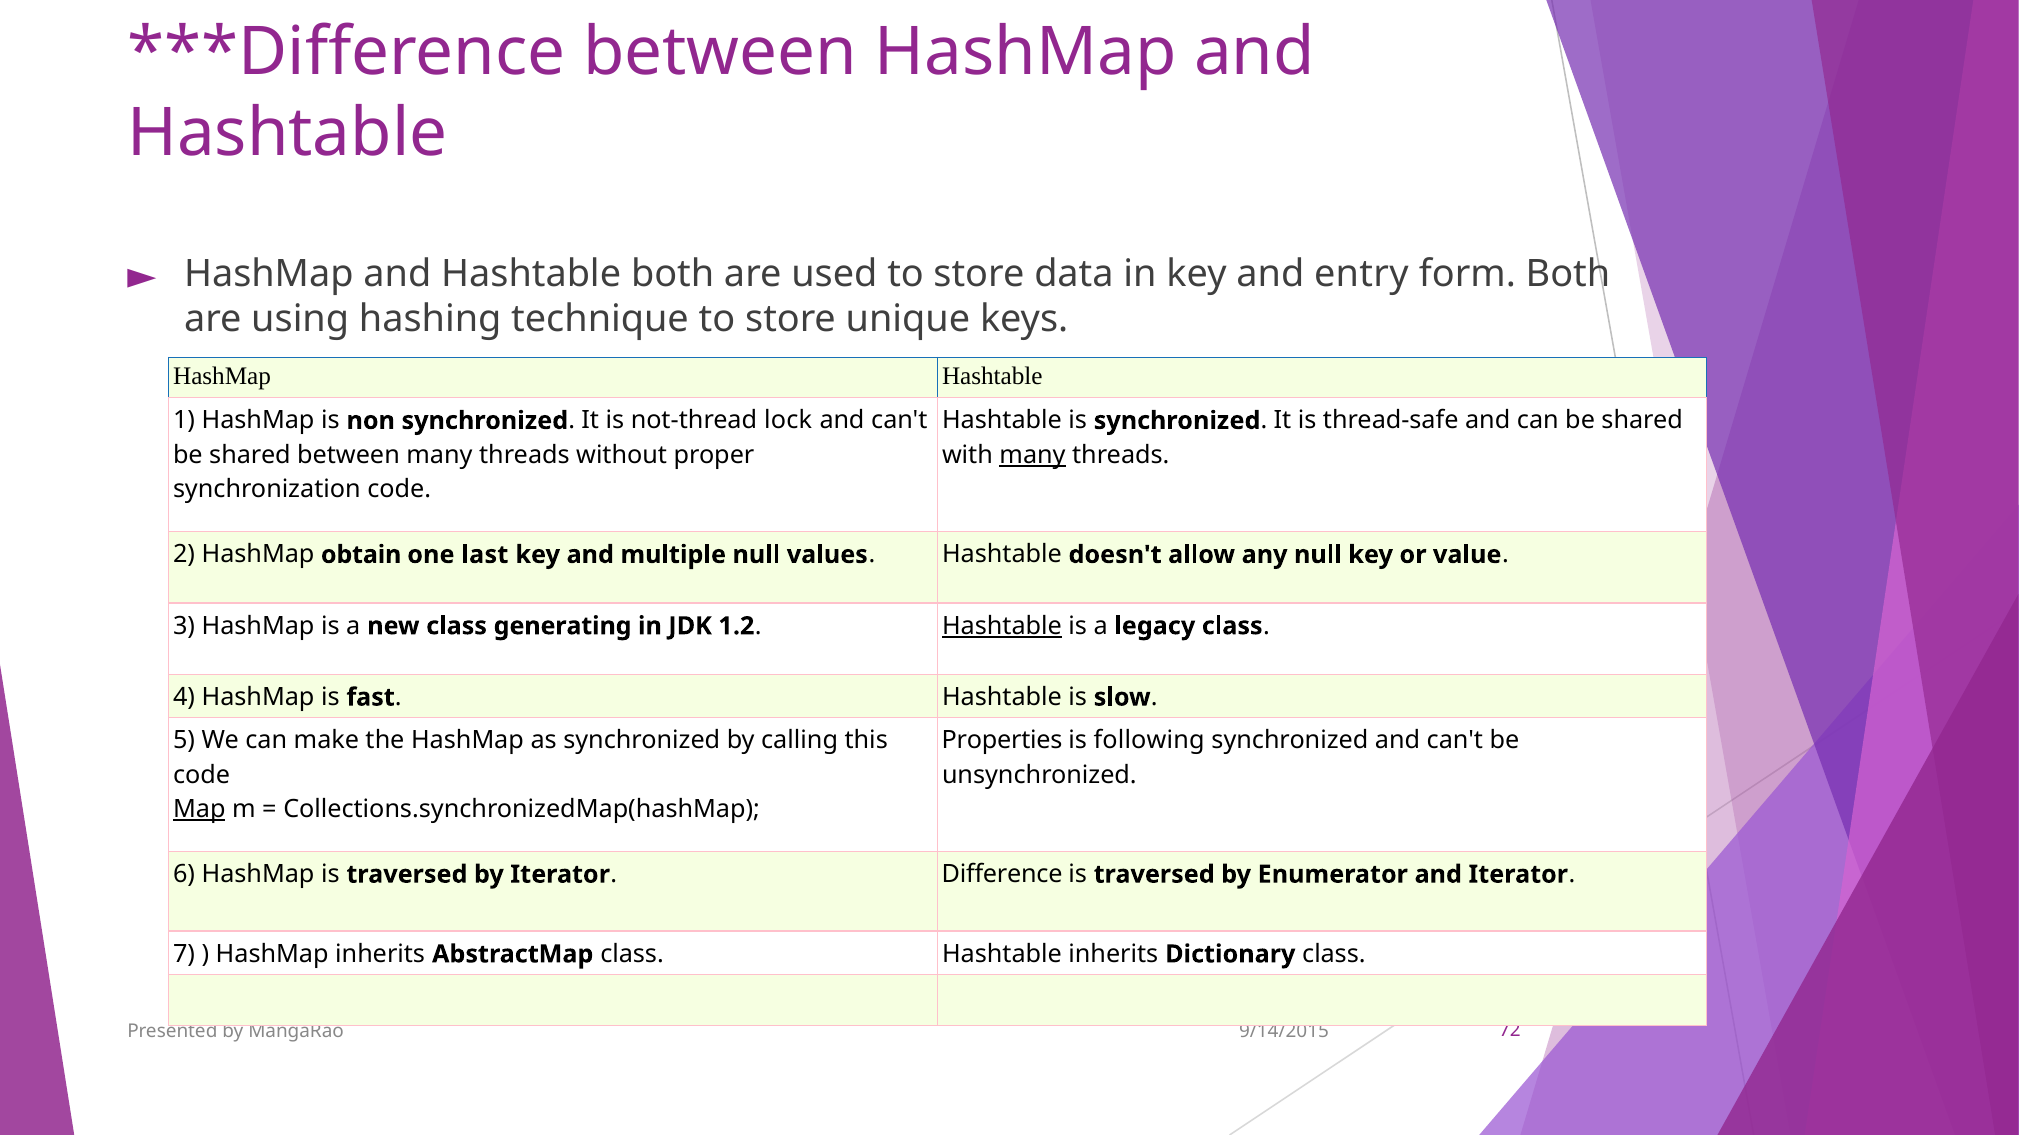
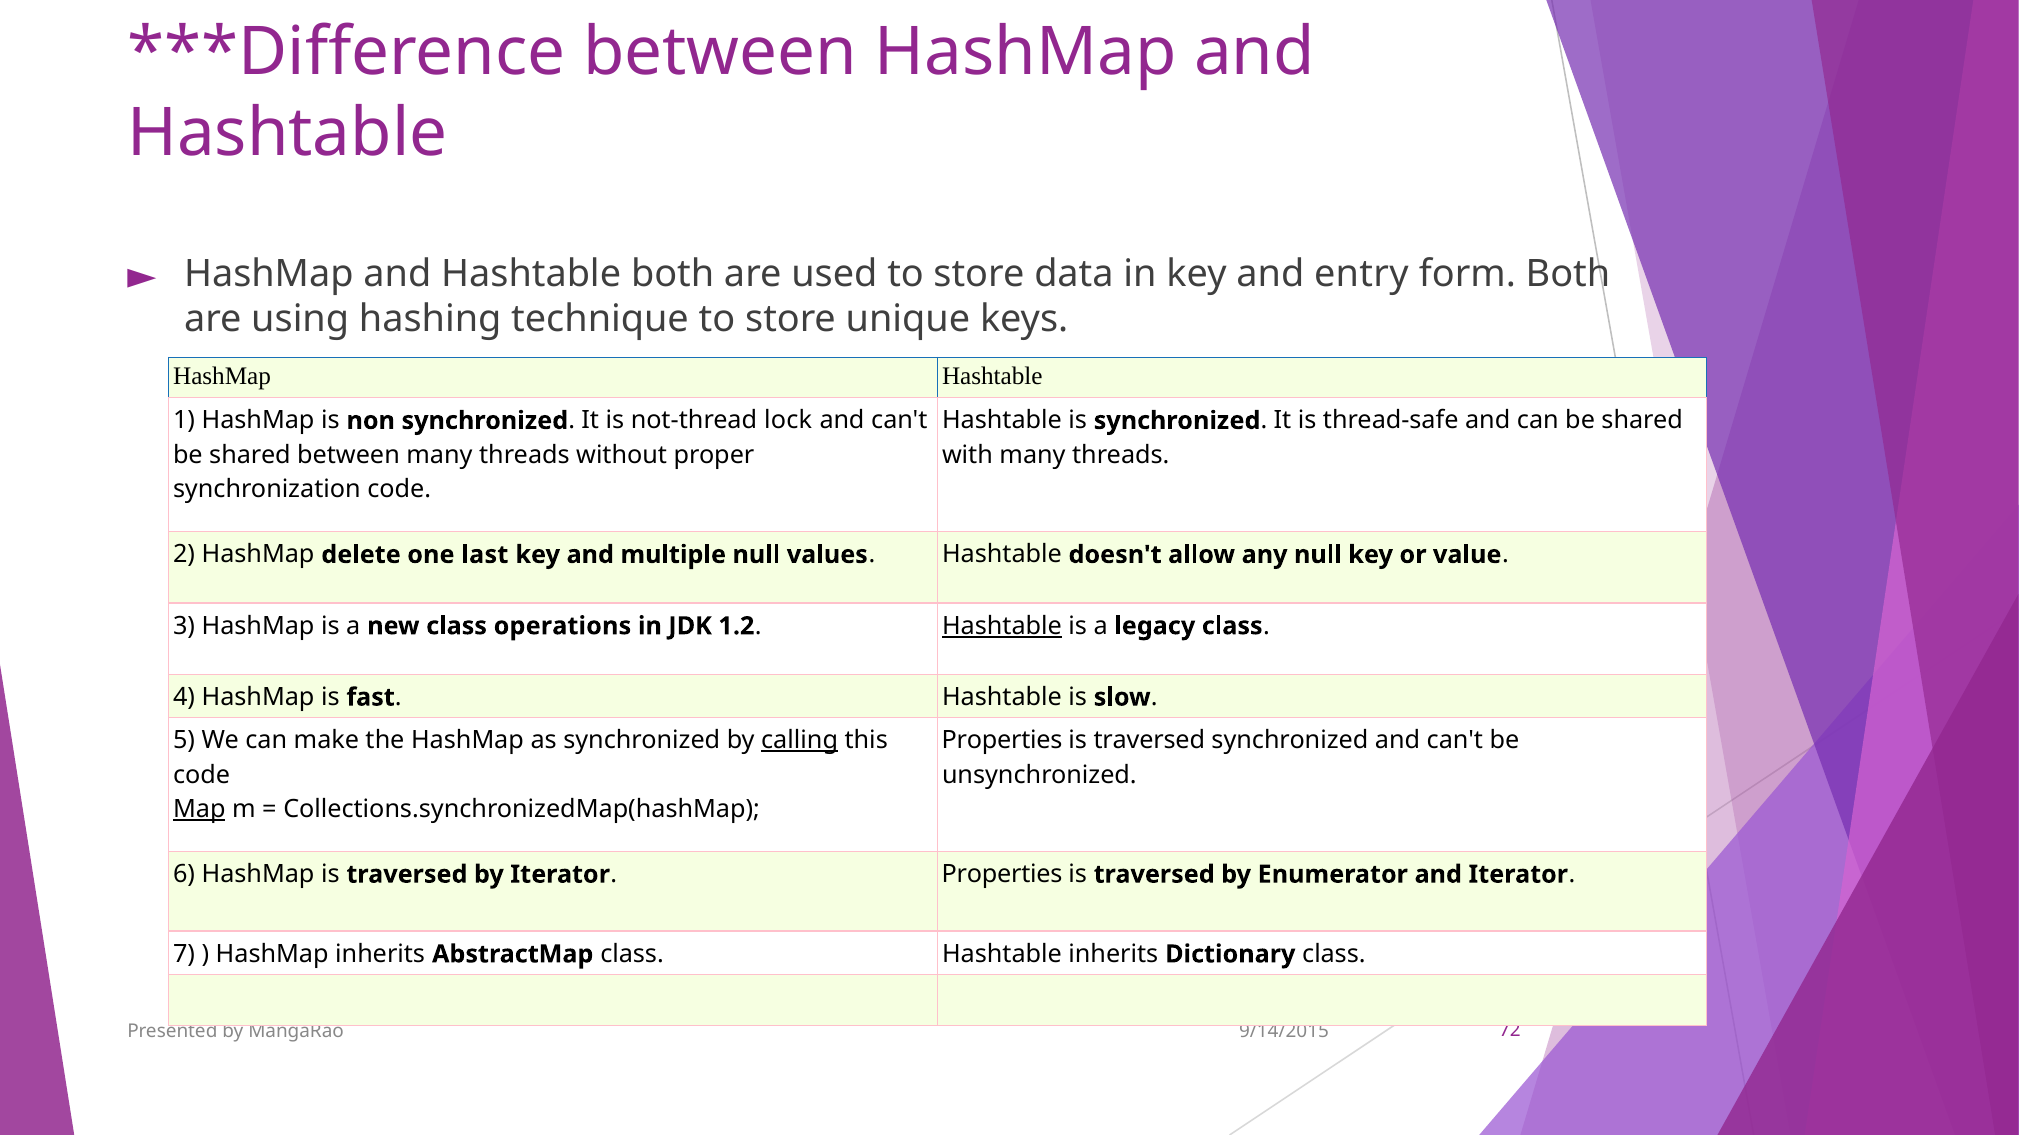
many underline: present -> none (1033, 455)
obtain: obtain -> delete (361, 555)
generating: generating -> operations (562, 626)
calling underline: none -> present (800, 741)
following: following -> traversed (1149, 741)
Iterator Difference: Difference -> Properties (1002, 875)
